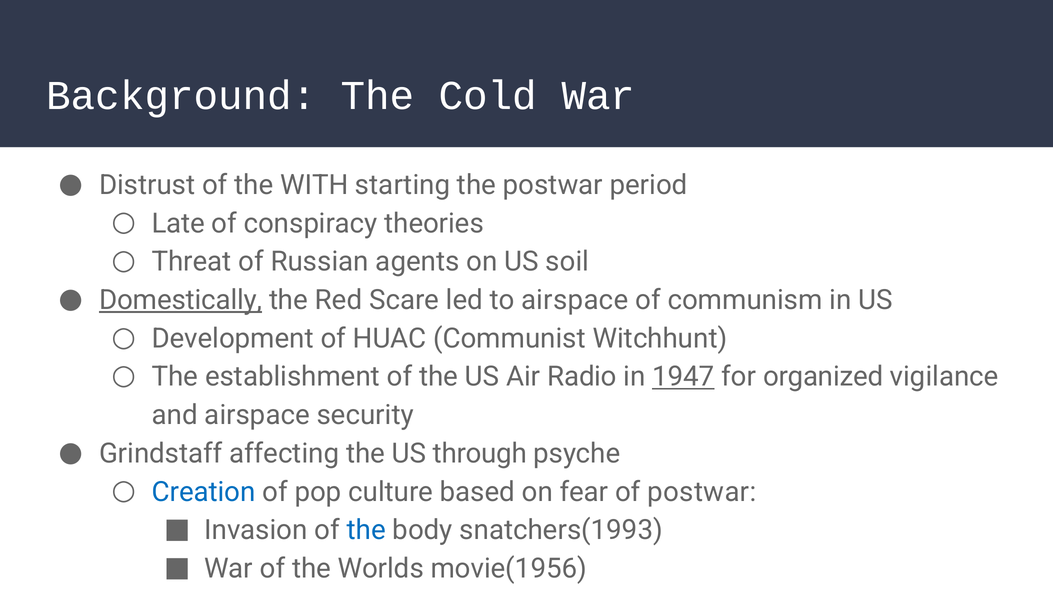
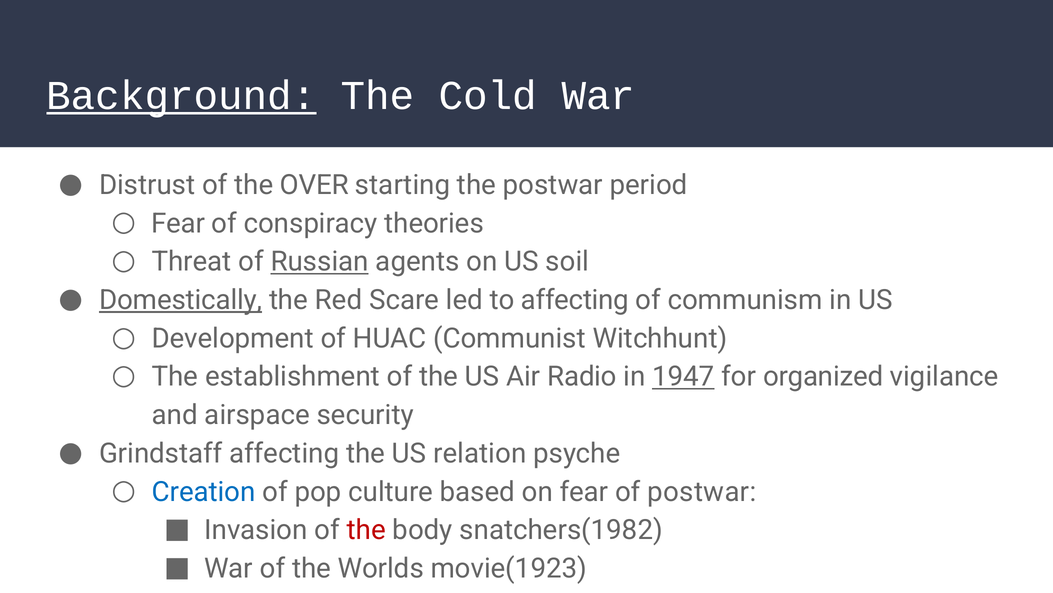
Background underline: none -> present (181, 96)
WITH: WITH -> OVER (314, 185)
Late: Late -> Fear (178, 223)
Russian underline: none -> present (320, 261)
to airspace: airspace -> affecting (575, 300)
through: through -> relation (480, 453)
the colour: blue -> red (366, 530)
snatchers(1993: snatchers(1993 -> snatchers(1982 (561, 530)
movie(1956: movie(1956 -> movie(1923 (509, 568)
